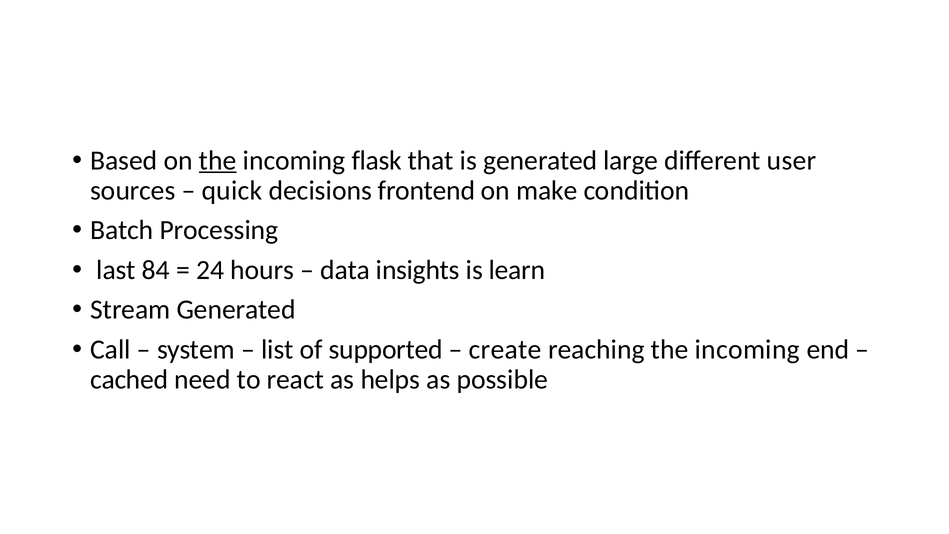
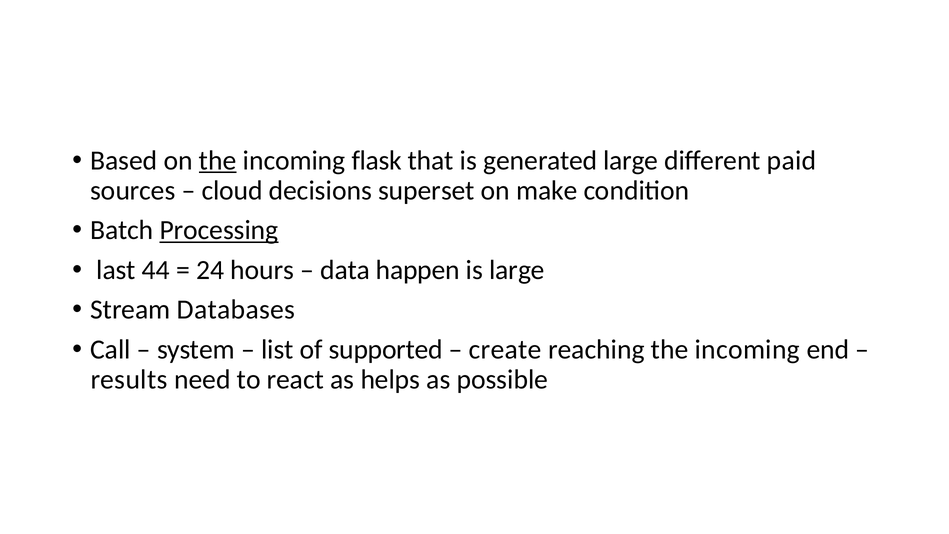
user: user -> paid (792, 160)
quick: quick -> cloud (232, 190)
frontend: frontend -> superset (426, 190)
Processing underline: none -> present (219, 230)
84: 84 -> 44 (156, 270)
insights: insights -> happen (418, 270)
is learn: learn -> large (517, 270)
Stream Generated: Generated -> Databases (236, 310)
cached: cached -> results (129, 379)
